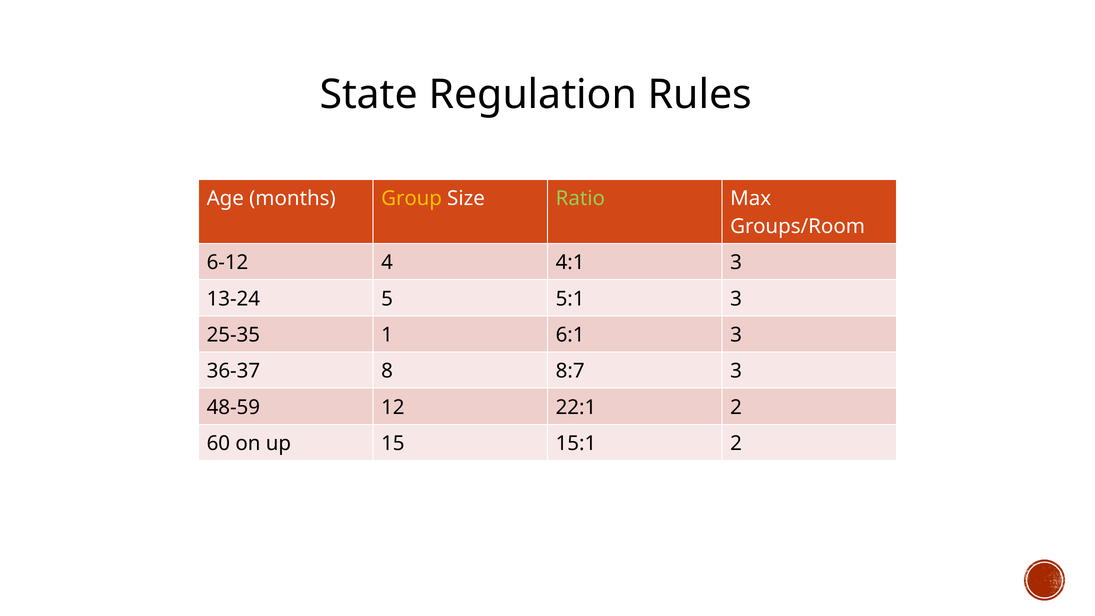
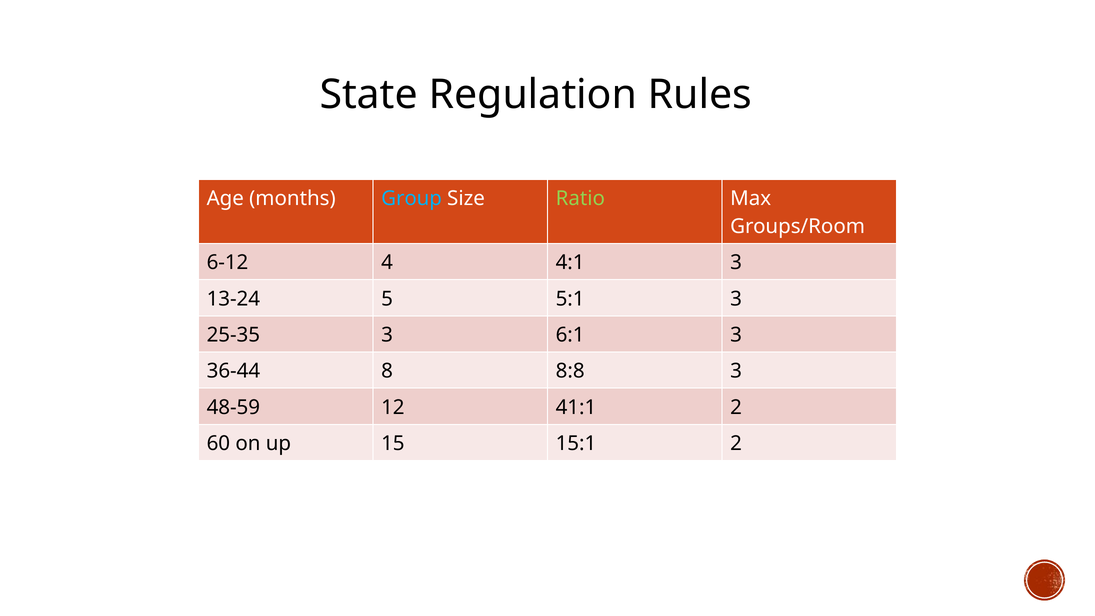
Group colour: yellow -> light blue (412, 199)
25-35 1: 1 -> 3 (387, 335)
36-37: 36-37 -> 36-44 (233, 371)
8:7: 8:7 -> 8:8 (570, 371)
22:1: 22:1 -> 41:1 (576, 407)
